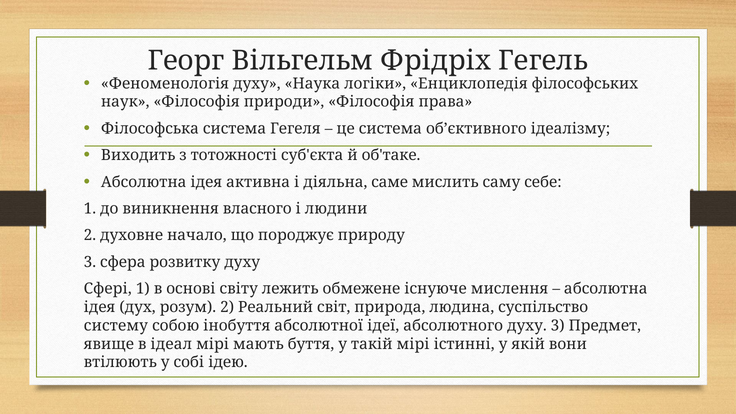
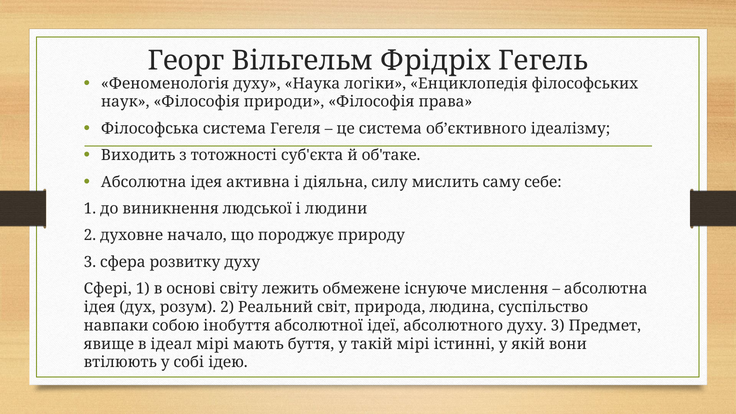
саме: саме -> силу (390, 182)
власного: власного -> людської (257, 209)
систему: систему -> навпаки (116, 326)
